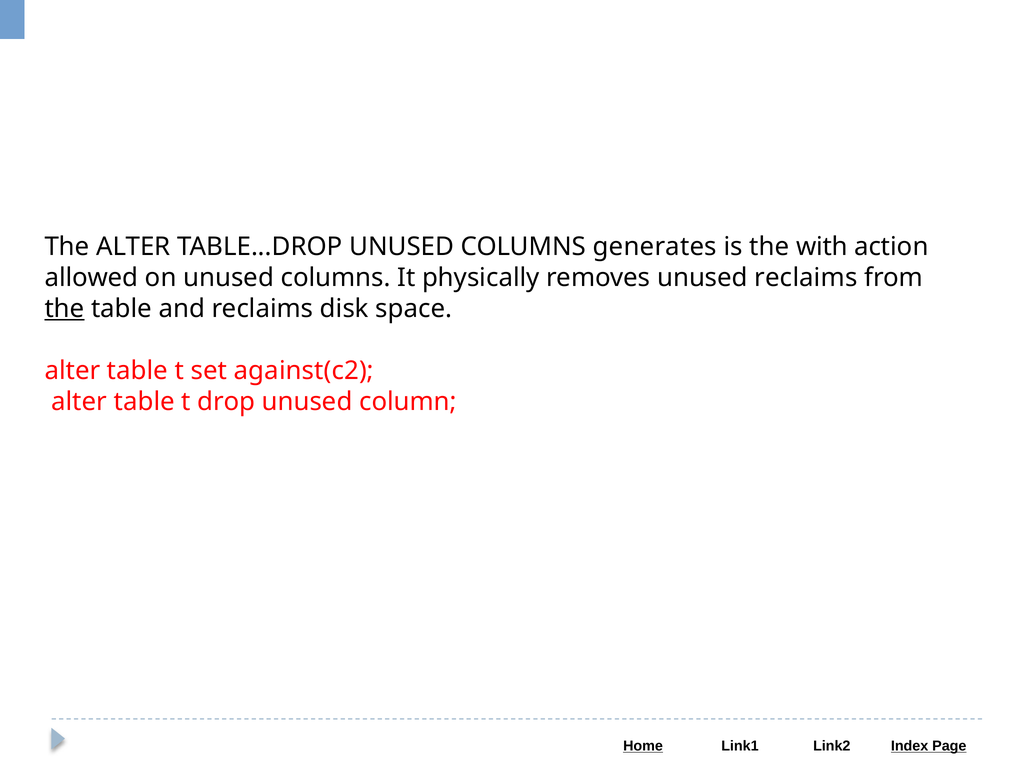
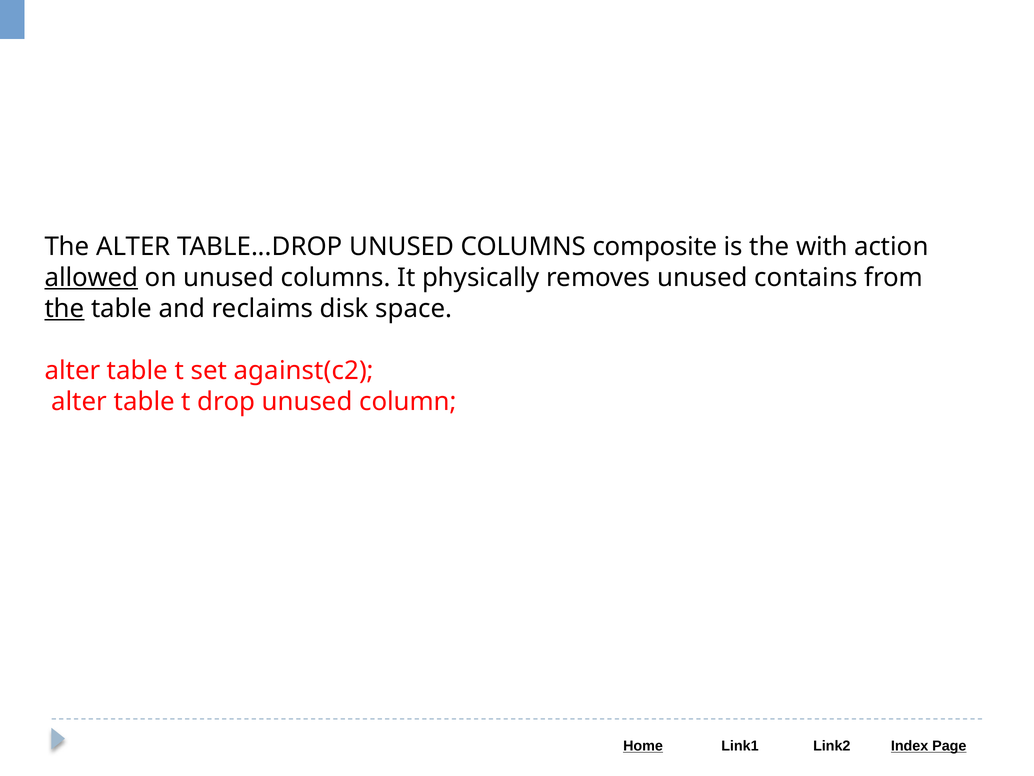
generates: generates -> composite (655, 246)
allowed underline: none -> present (91, 277)
unused reclaims: reclaims -> contains (806, 277)
